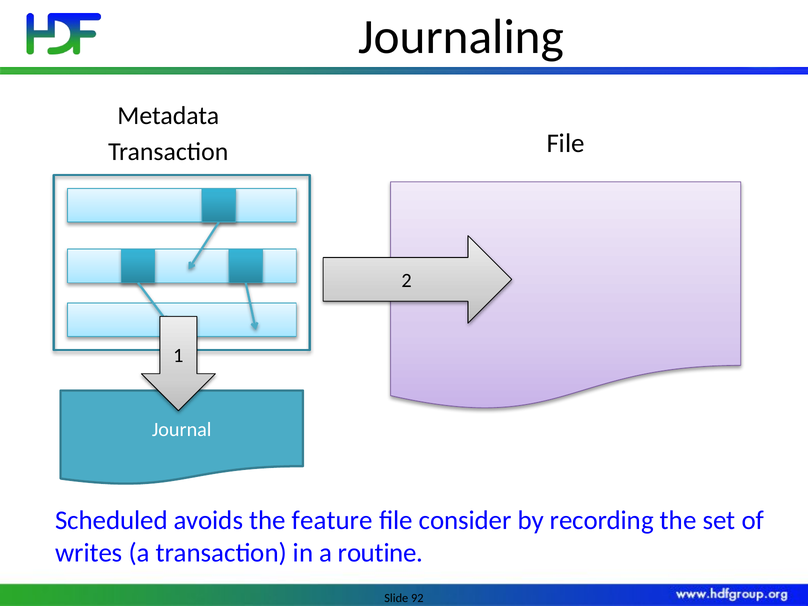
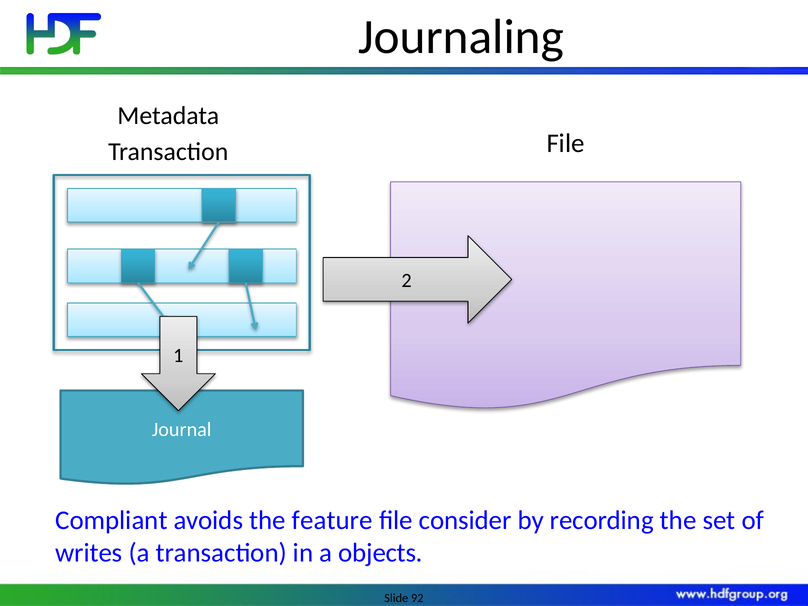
Scheduled: Scheduled -> Compliant (111, 520)
routine: routine -> objects (381, 553)
